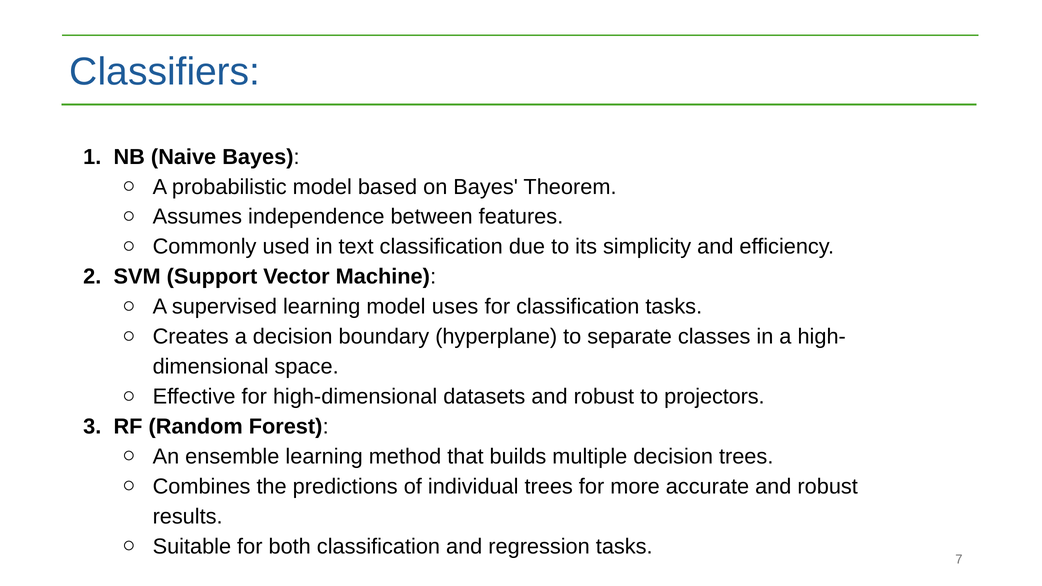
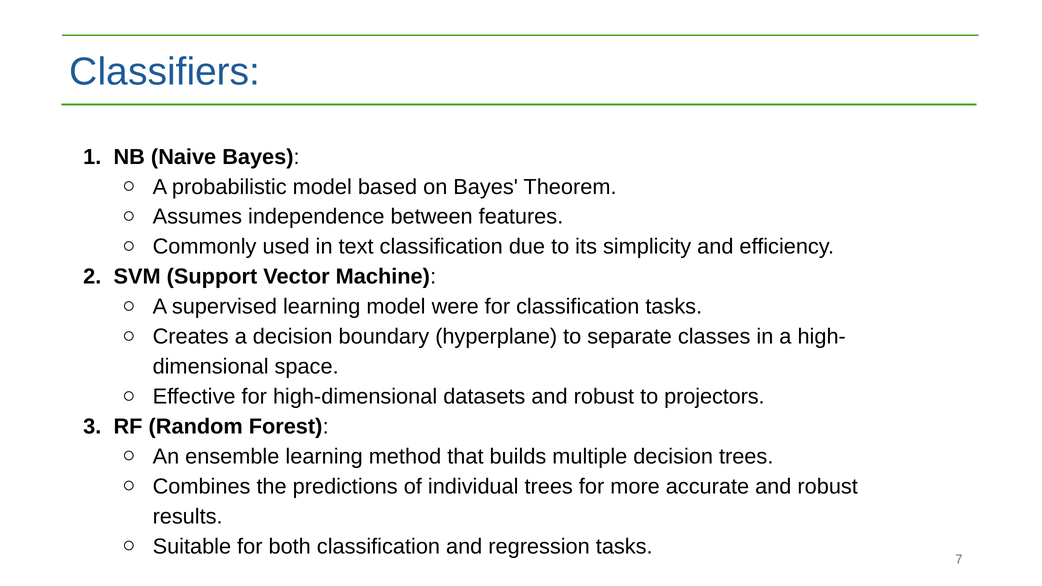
uses: uses -> were (455, 307)
